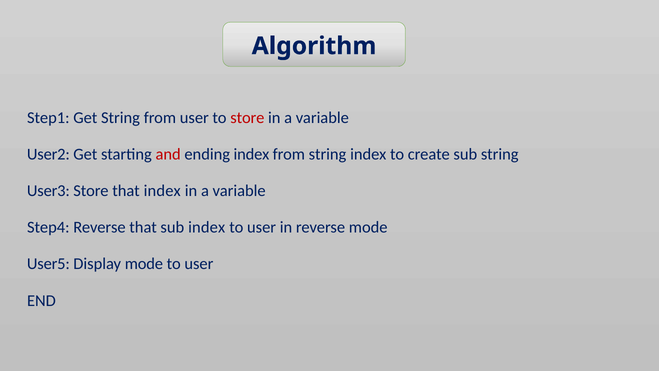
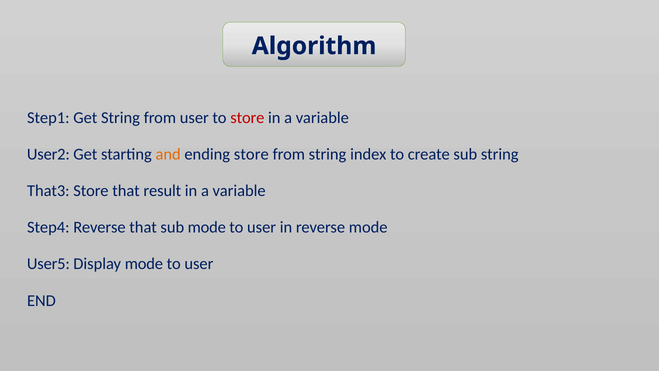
and colour: red -> orange (168, 154)
ending index: index -> store (251, 154)
User3: User3 -> That3 (48, 191)
that index: index -> result (162, 191)
sub index: index -> mode (207, 227)
